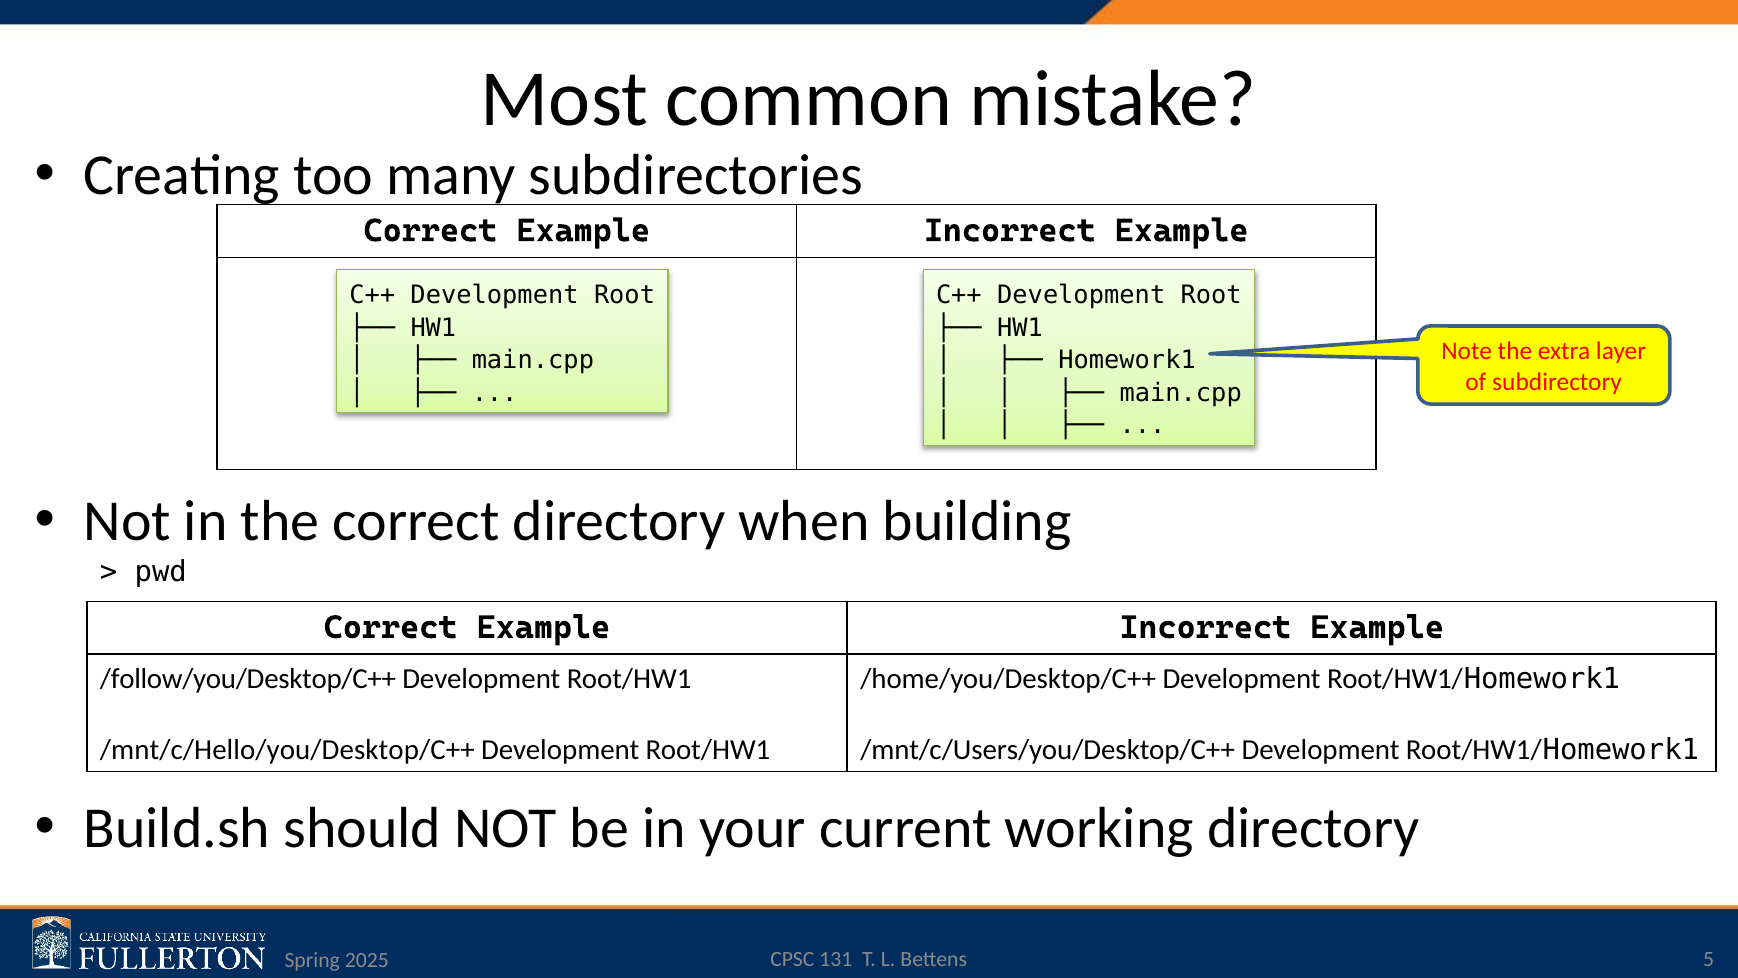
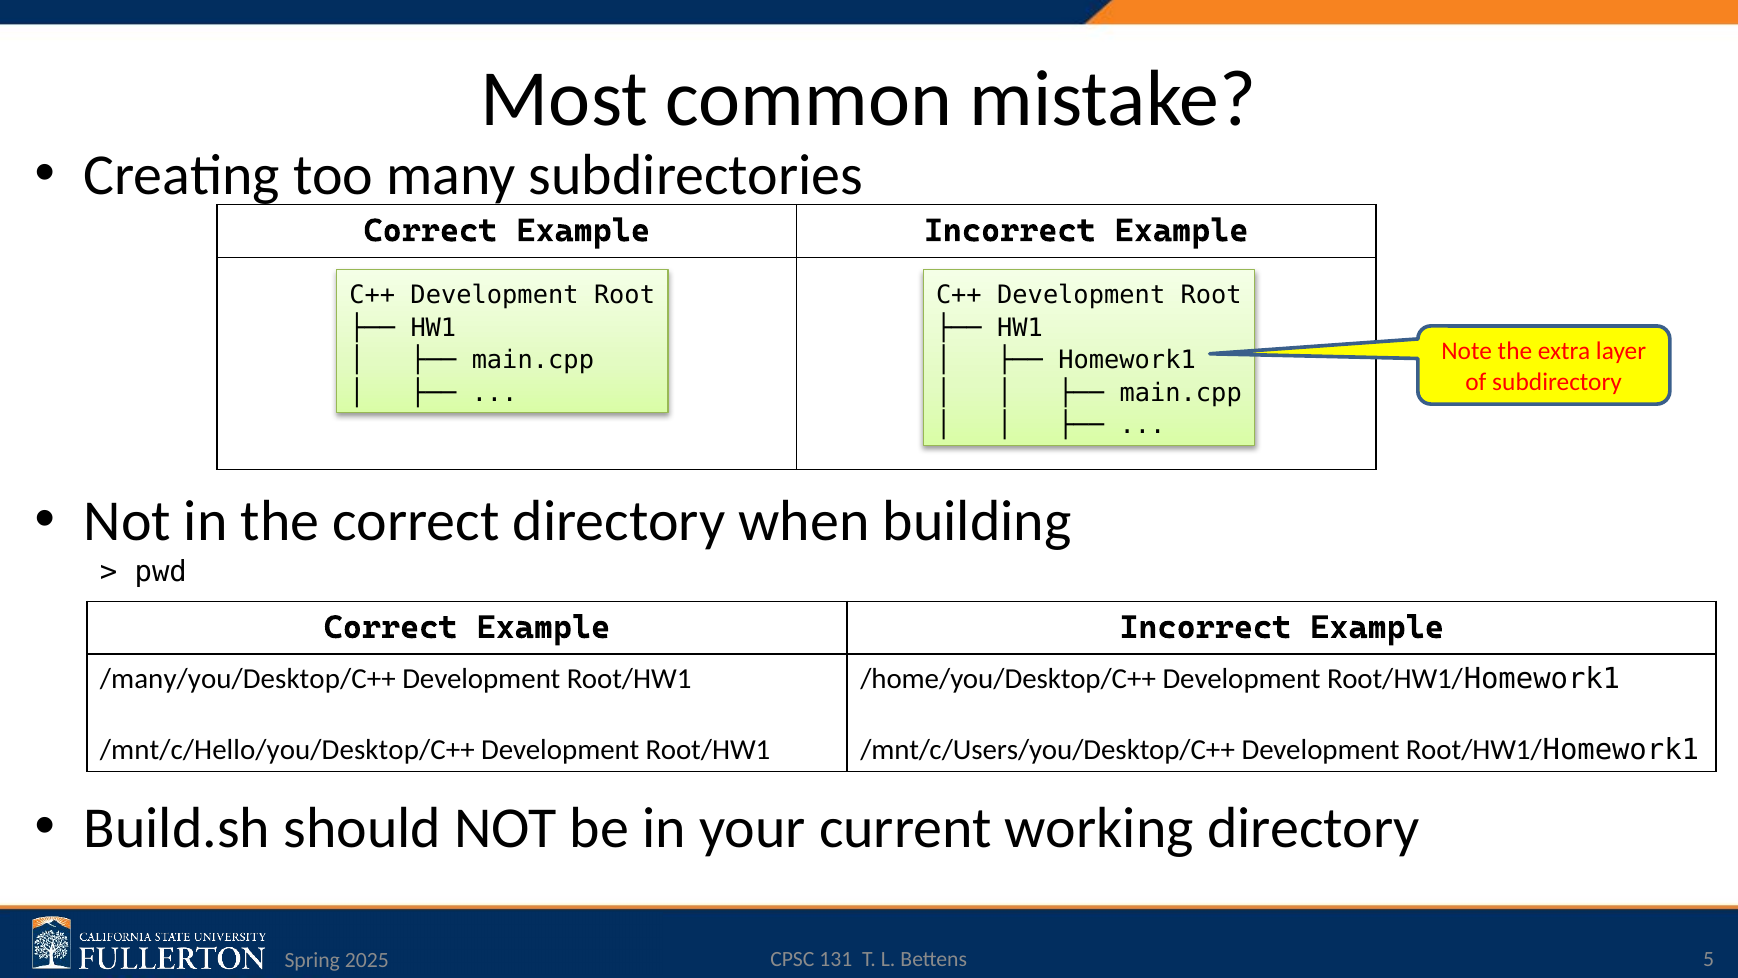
/follow/you/Desktop/C++: /follow/you/Desktop/C++ -> /many/you/Desktop/C++ (248, 678)
